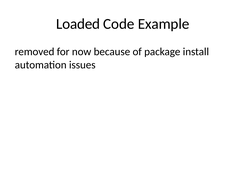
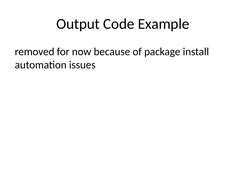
Loaded: Loaded -> Output (78, 24)
